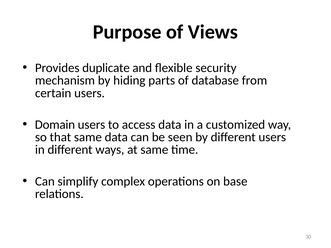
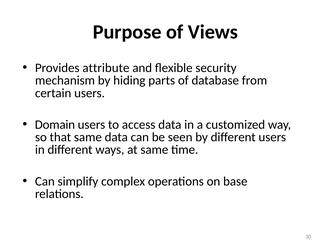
duplicate: duplicate -> attribute (106, 68)
